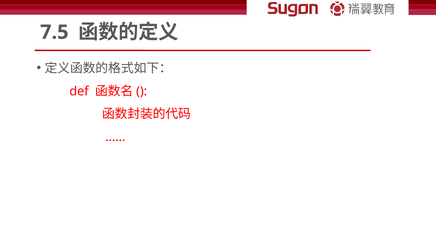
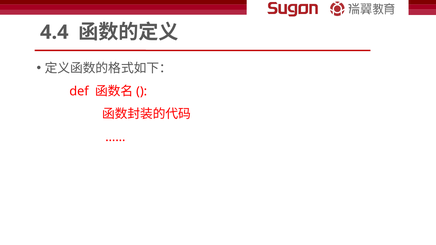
7.5: 7.5 -> 4.4 (54, 32)
